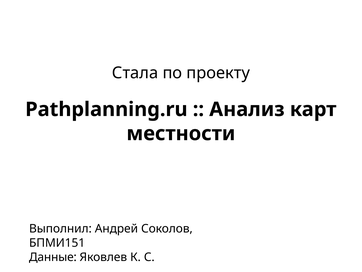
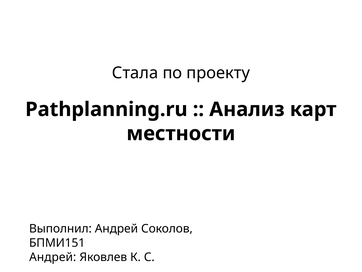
Данные: Данные -> Андрей (53, 257)
